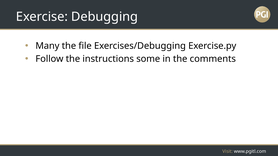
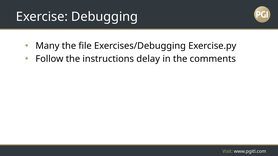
some: some -> delay (148, 59)
